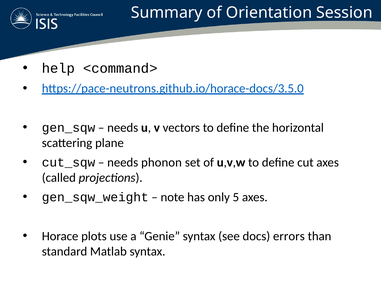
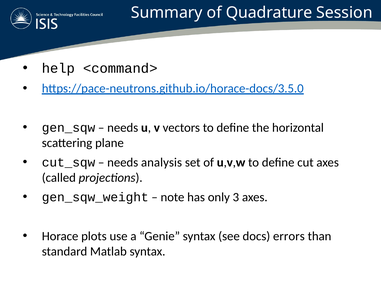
Orientation: Orientation -> Quadrature (269, 13)
phonon: phonon -> analysis (162, 162)
5: 5 -> 3 (236, 197)
